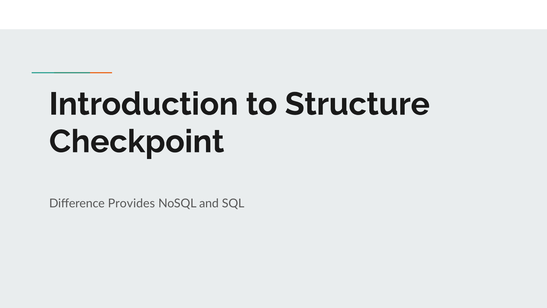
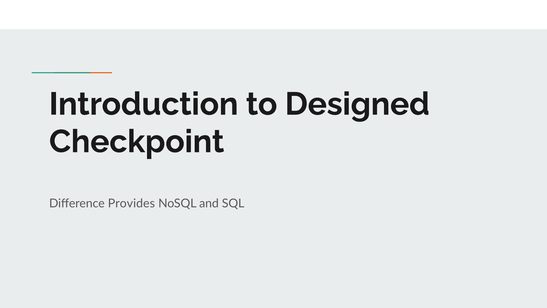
Structure: Structure -> Designed (357, 104)
